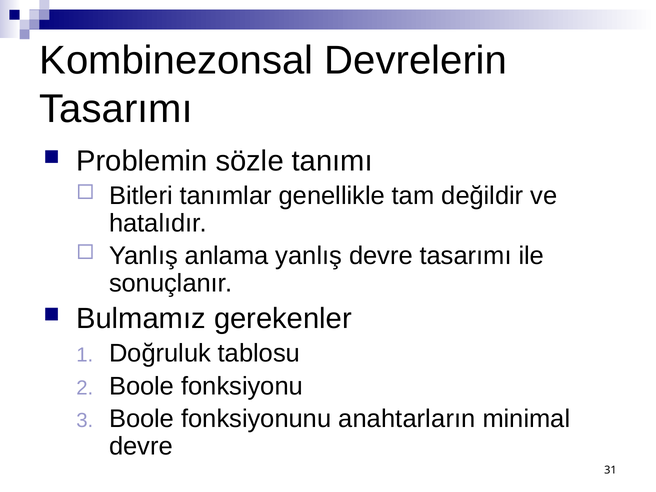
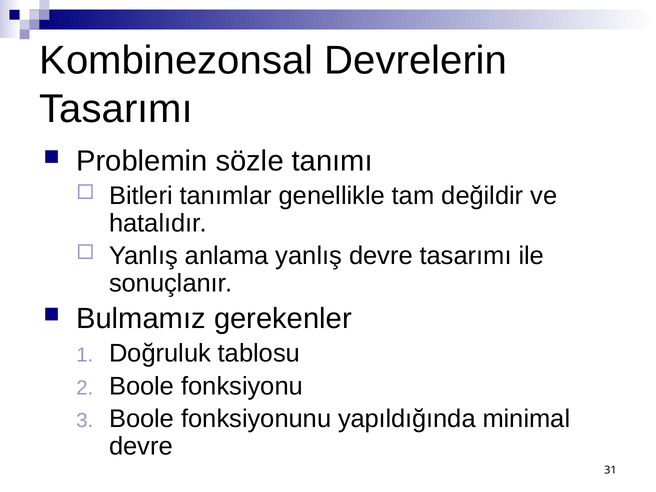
anahtarların: anahtarların -> yapıldığında (407, 419)
